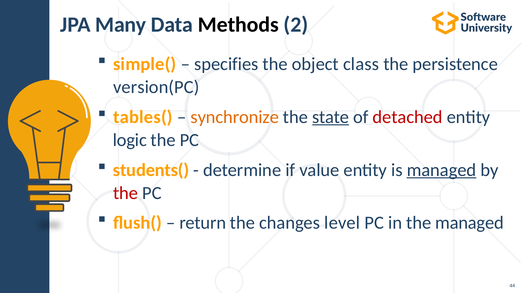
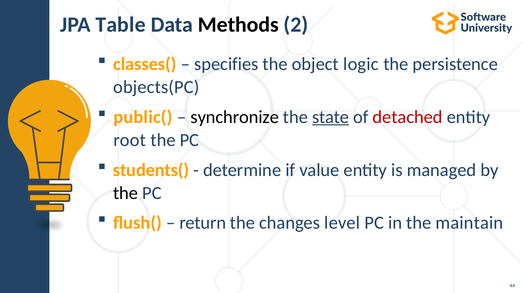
Many: Many -> Table (121, 25)
simple(: simple( -> classes( (145, 64)
class: class -> logic (361, 64)
version(PC: version(PC -> objects(PC (156, 87)
tables(: tables( -> public( (143, 117)
synchronize colour: orange -> black (235, 117)
logic: logic -> root (130, 140)
managed underline: present -> none (442, 170)
the colour: red -> black (126, 194)
the managed: managed -> maintain (469, 223)
